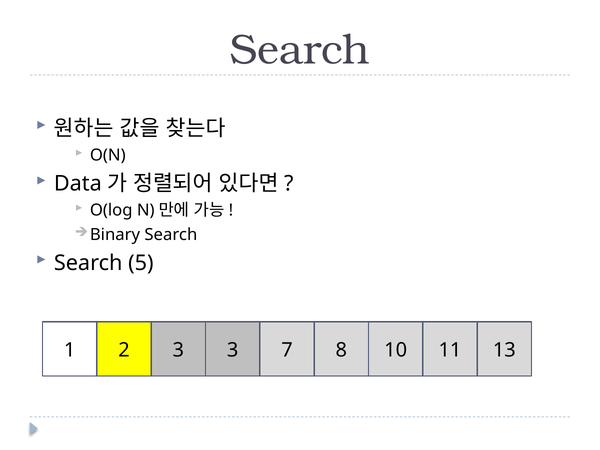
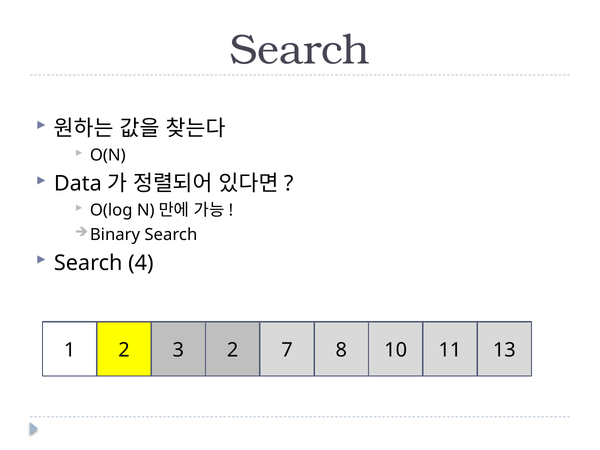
5: 5 -> 4 (141, 263)
3 3: 3 -> 2 (233, 350)
